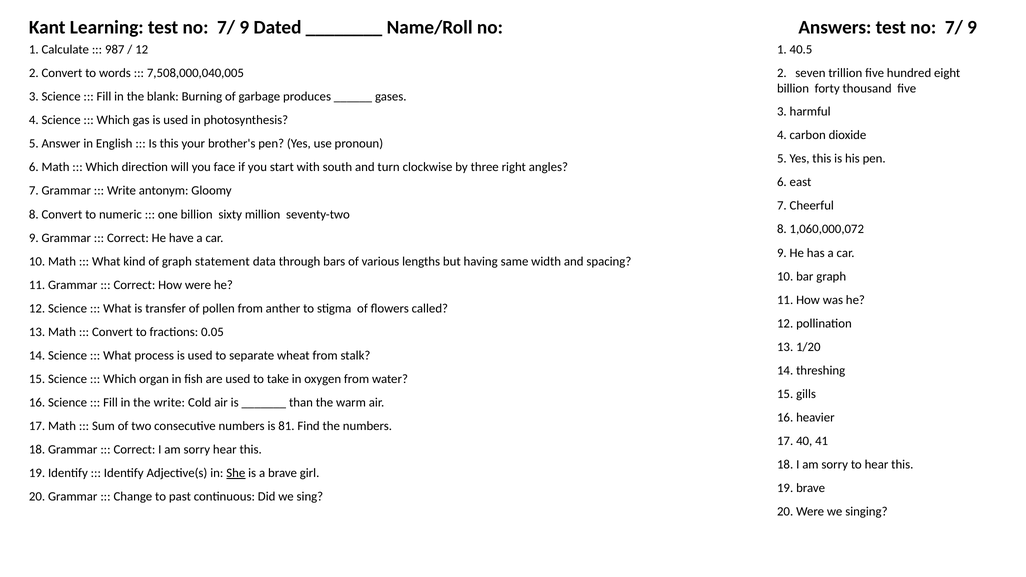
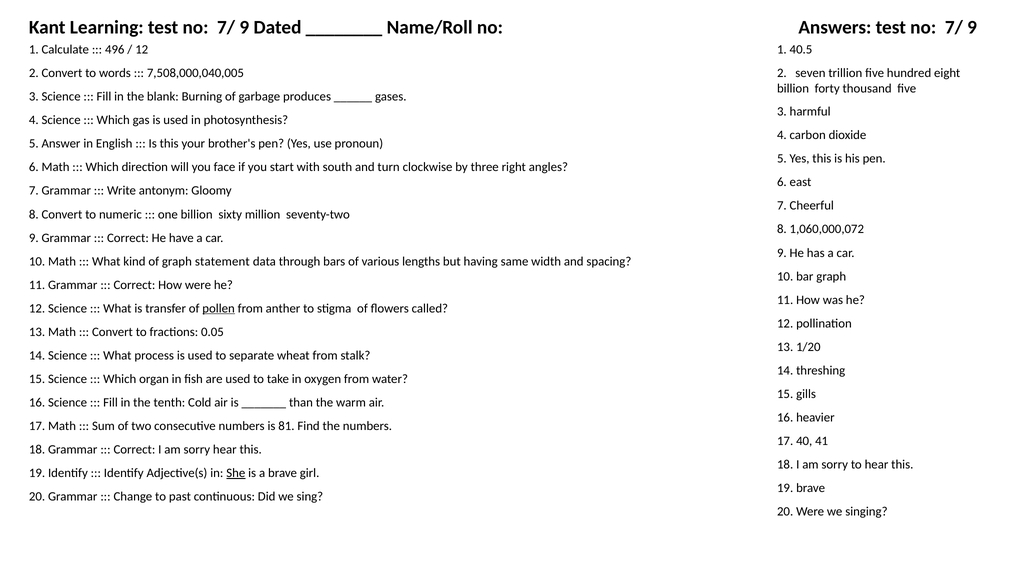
987: 987 -> 496 (115, 50)
pollen underline: none -> present (219, 308)
the write: write -> tenth (169, 402)
